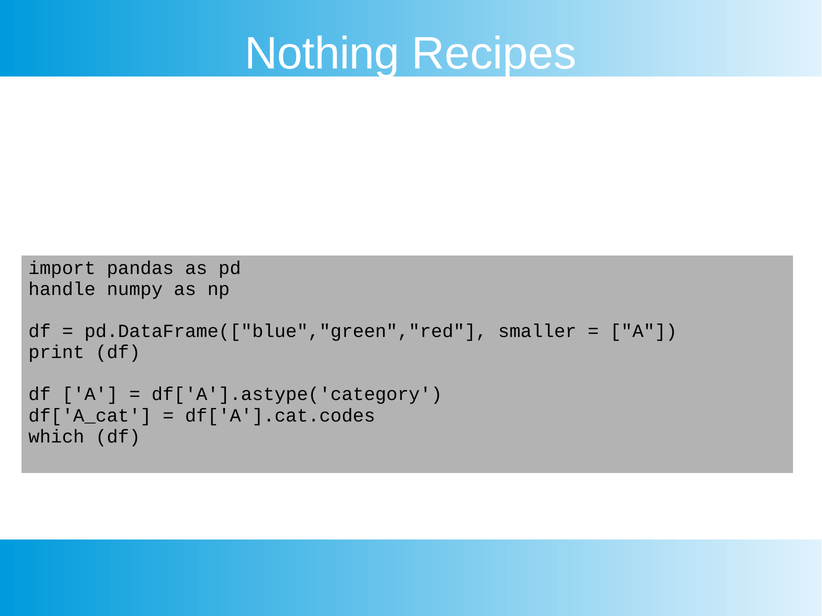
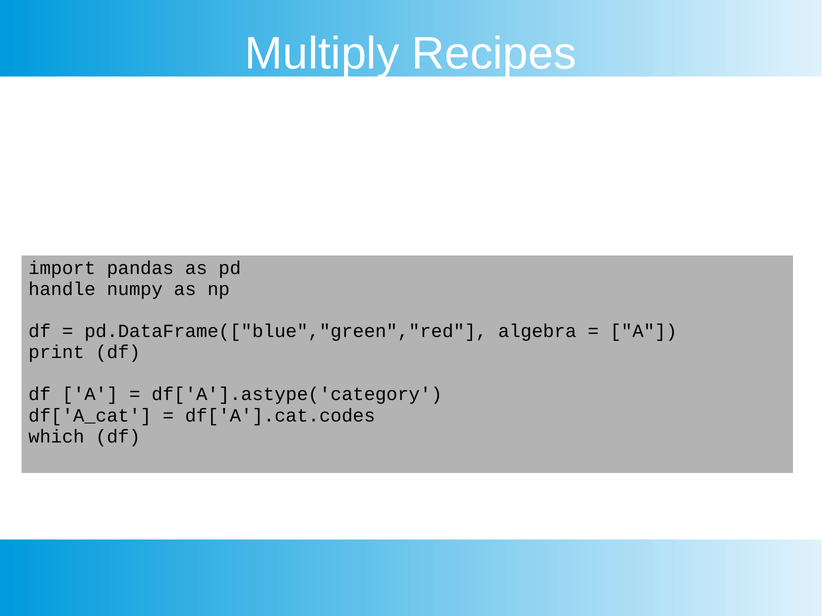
Nothing: Nothing -> Multiply (322, 54)
smaller: smaller -> algebra (537, 331)
